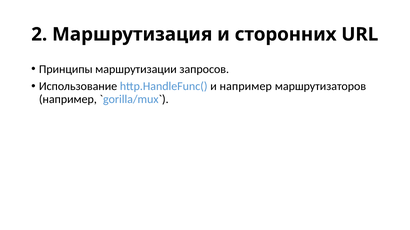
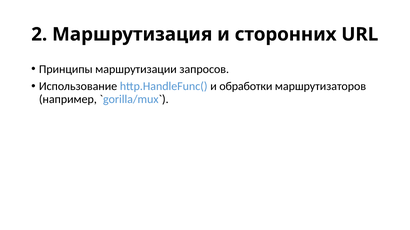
и например: например -> обработки (246, 87)
